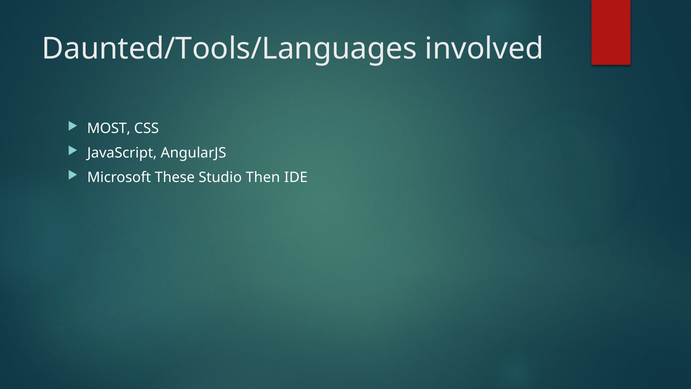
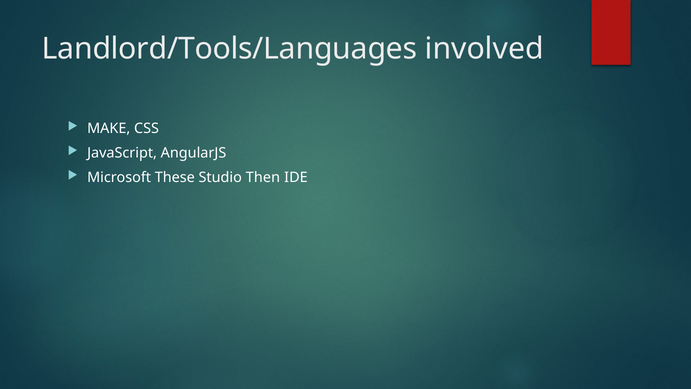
Daunted/Tools/Languages: Daunted/Tools/Languages -> Landlord/Tools/Languages (230, 49)
MOST: MOST -> MAKE (109, 129)
